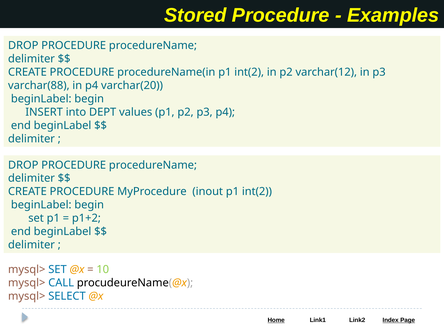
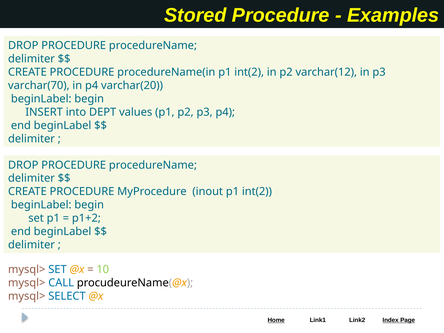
varchar(88: varchar(88 -> varchar(70 (39, 85)
